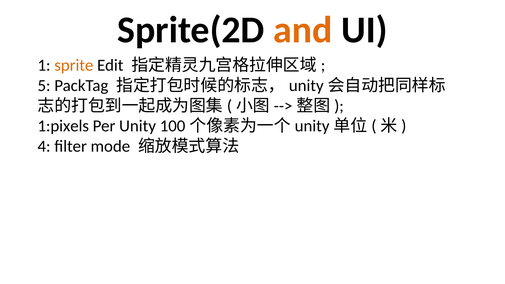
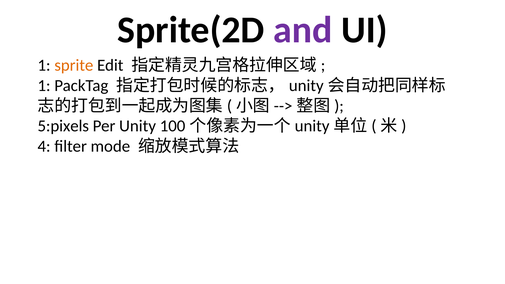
and colour: orange -> purple (303, 30)
5: 5 -> 1 (44, 86)
1:pixels: 1:pixels -> 5:pixels (63, 126)
